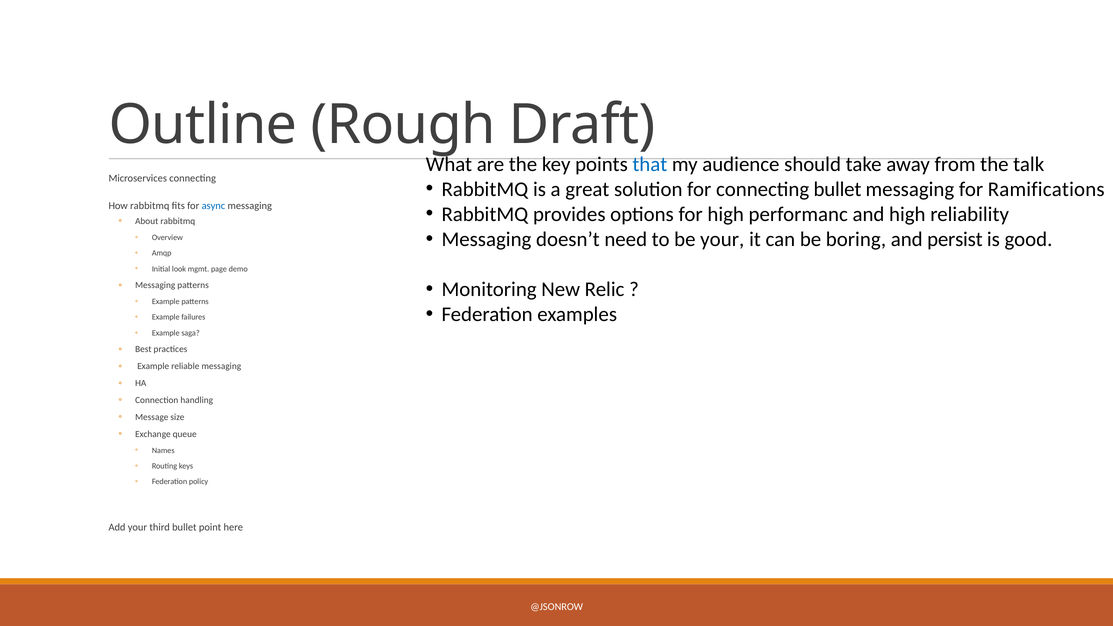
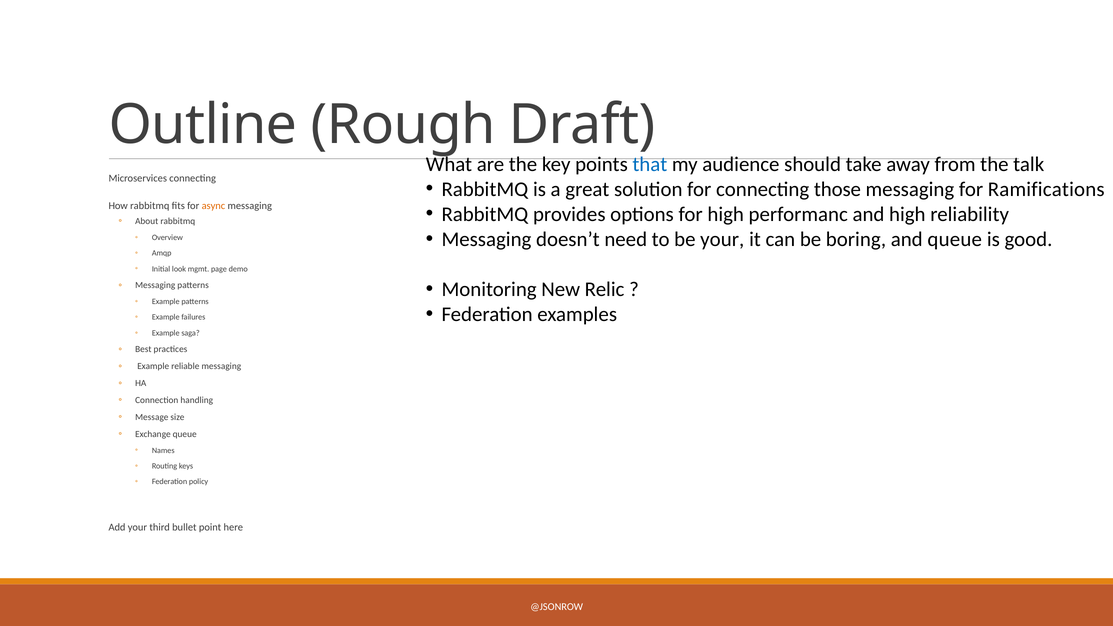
connecting bullet: bullet -> those (837, 189)
async colour: blue -> orange (213, 206)
and persist: persist -> queue (955, 239)
